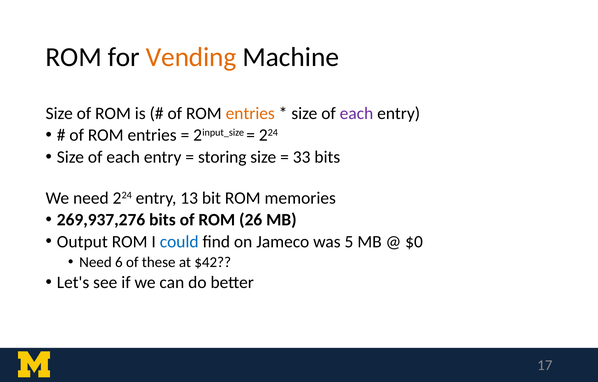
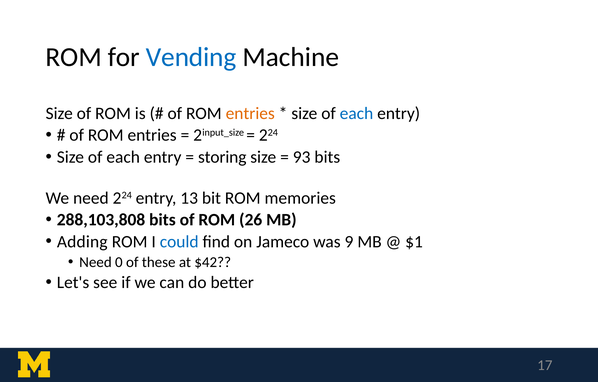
Vending colour: orange -> blue (191, 57)
each colour: purple -> blue (356, 113)
33: 33 -> 93 (302, 157)
269,937,276: 269,937,276 -> 288,103,808 (101, 220)
Output: Output -> Adding (82, 242)
5: 5 -> 9 (349, 242)
$0: $0 -> $1 (414, 242)
6: 6 -> 0 (119, 262)
